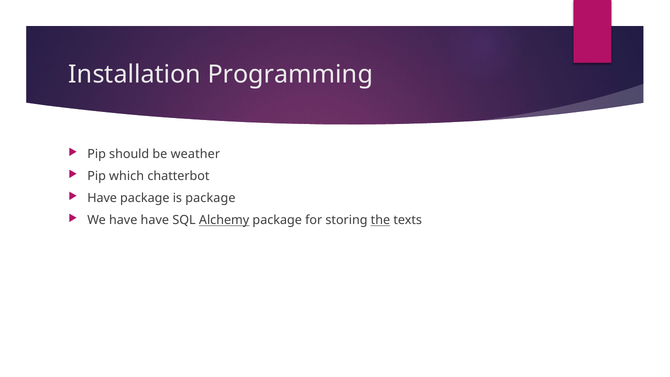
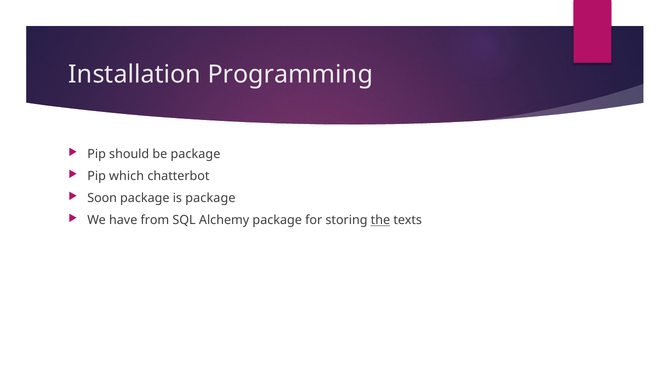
be weather: weather -> package (195, 154)
Have: Have -> Soon (102, 198)
have have: have -> from (155, 220)
Alchemy underline: present -> none (224, 220)
